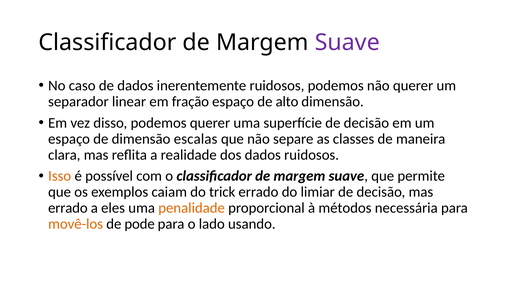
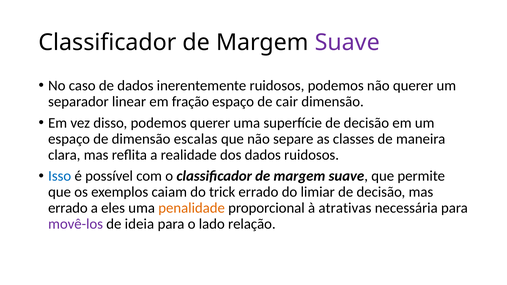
alto: alto -> cair (287, 102)
Isso colour: orange -> blue (60, 176)
métodos: métodos -> atrativas (345, 208)
movê-los colour: orange -> purple (76, 224)
pode: pode -> ideia (139, 224)
usando: usando -> relação (252, 224)
